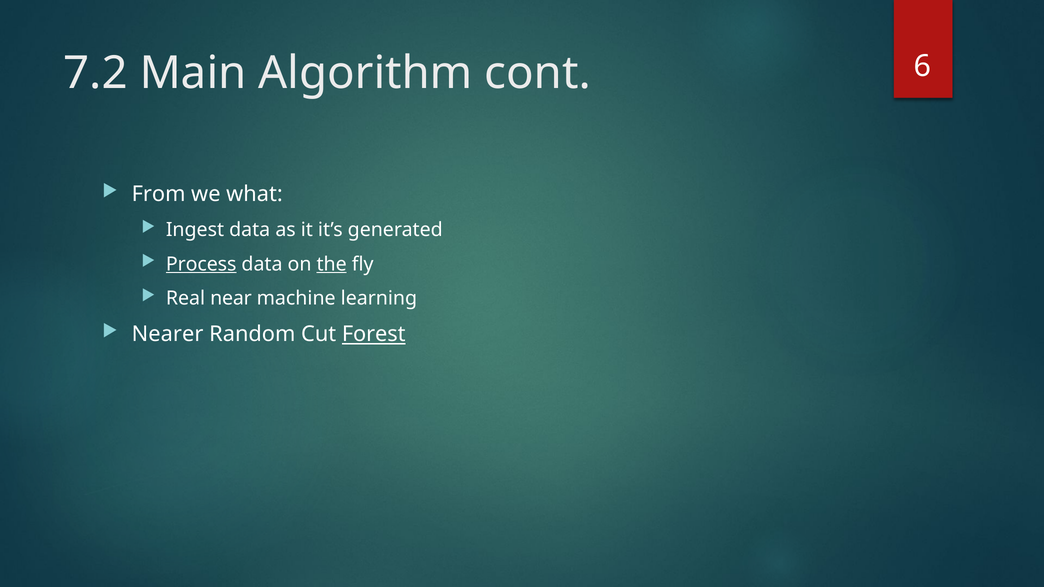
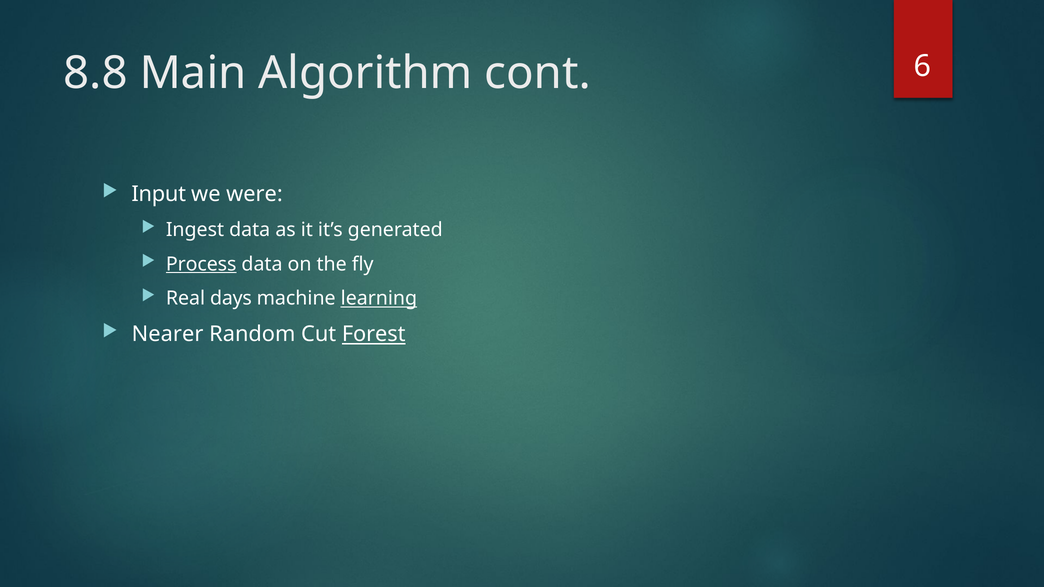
7.2: 7.2 -> 8.8 (95, 73)
From: From -> Input (159, 194)
what: what -> were (254, 194)
the underline: present -> none (332, 264)
near: near -> days (231, 299)
learning underline: none -> present (379, 299)
